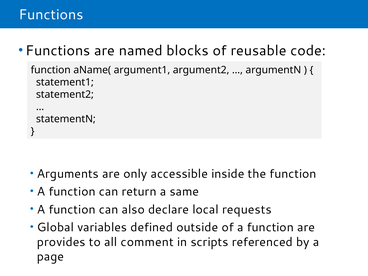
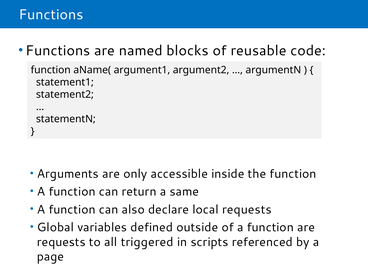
provides: provides -> requests (61, 242)
comment: comment -> triggered (147, 242)
